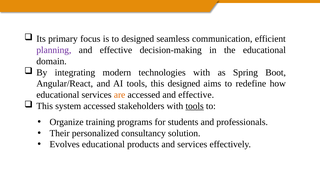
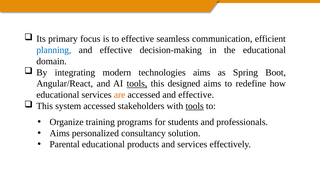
to designed: designed -> effective (138, 39)
planning colour: purple -> blue (54, 50)
technologies with: with -> aims (202, 72)
tools underline: none -> present (137, 84)
Their: Their -> Aims (60, 133)
Evolves: Evolves -> Parental (65, 144)
